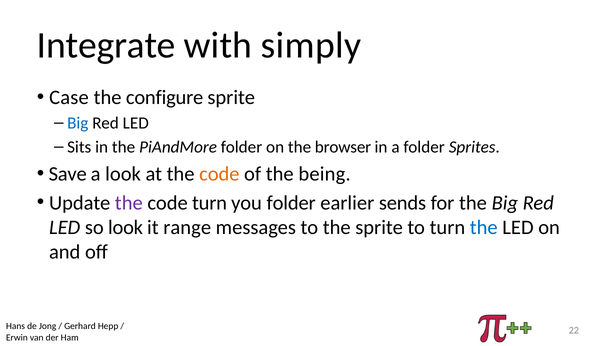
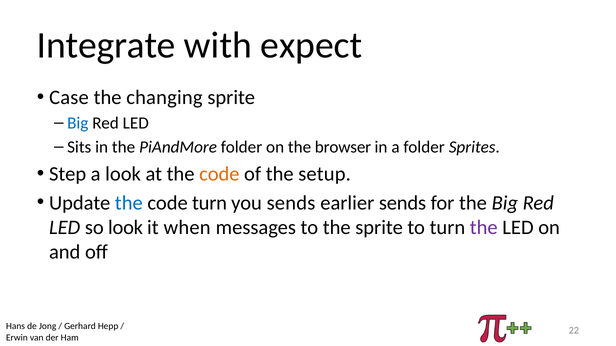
simply: simply -> expect (311, 45)
configure: configure -> changing (164, 98)
Save: Save -> Step (68, 174)
being: being -> setup (325, 174)
the colour: purple -> blue (129, 203)
you folder: folder -> sends (291, 203)
range: range -> when (187, 228)
the colour: blue -> purple (484, 228)
